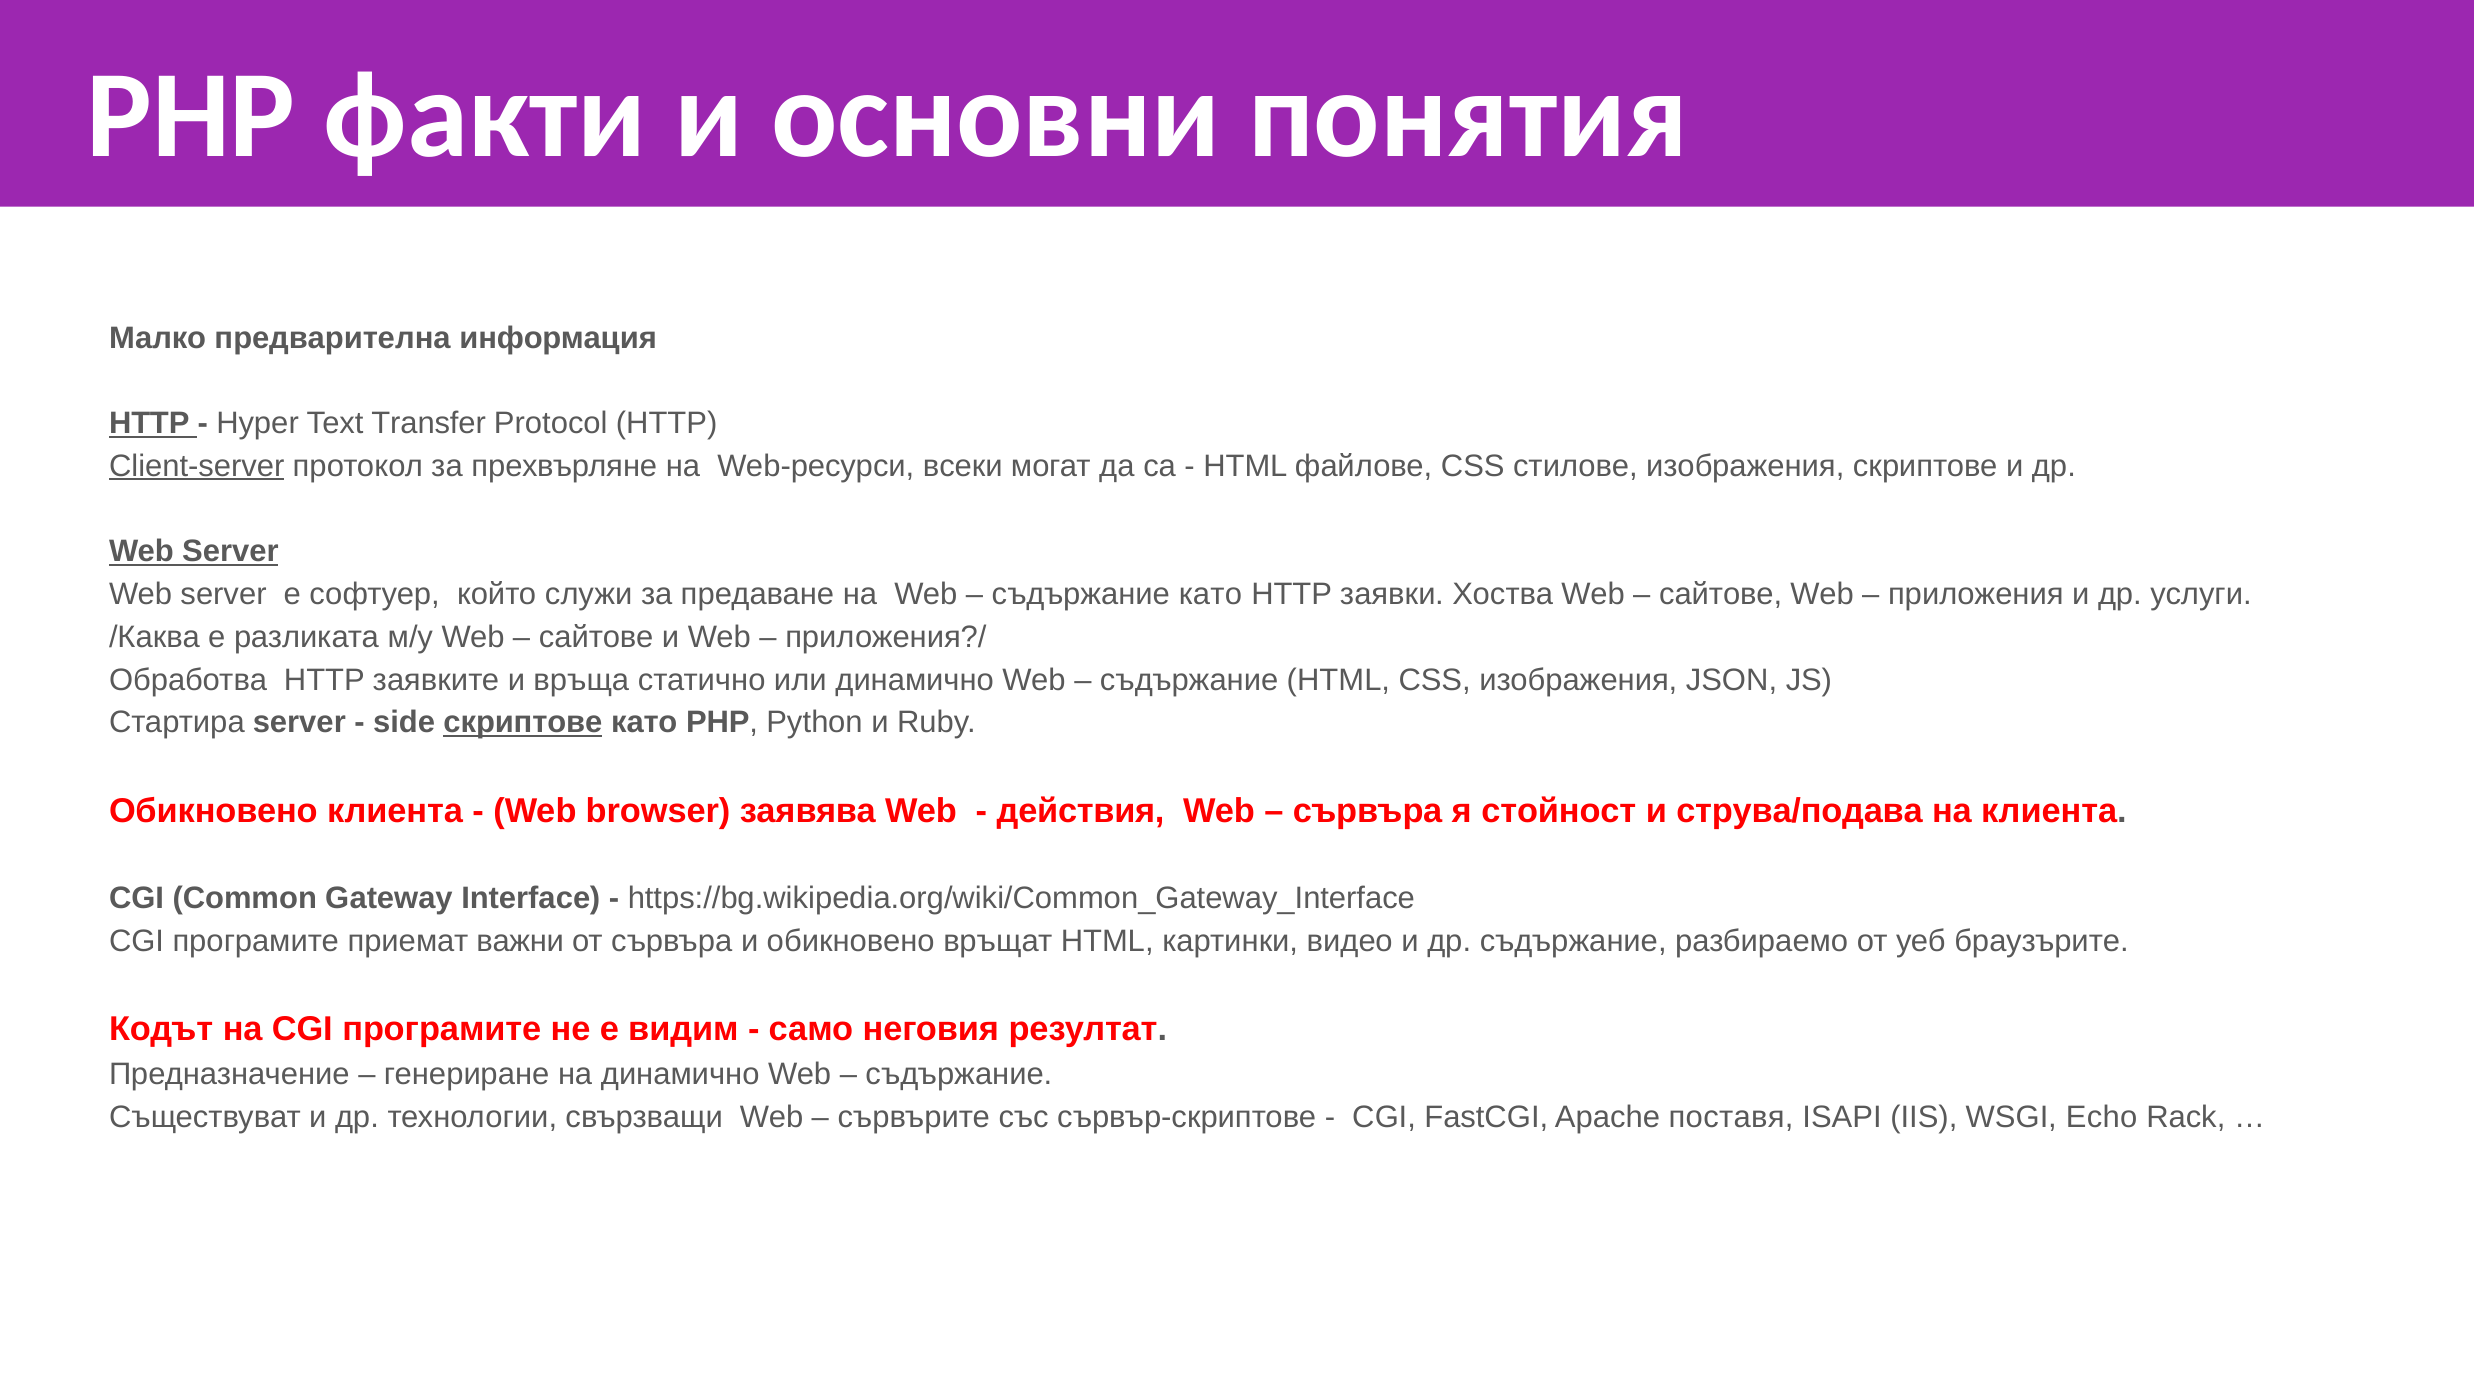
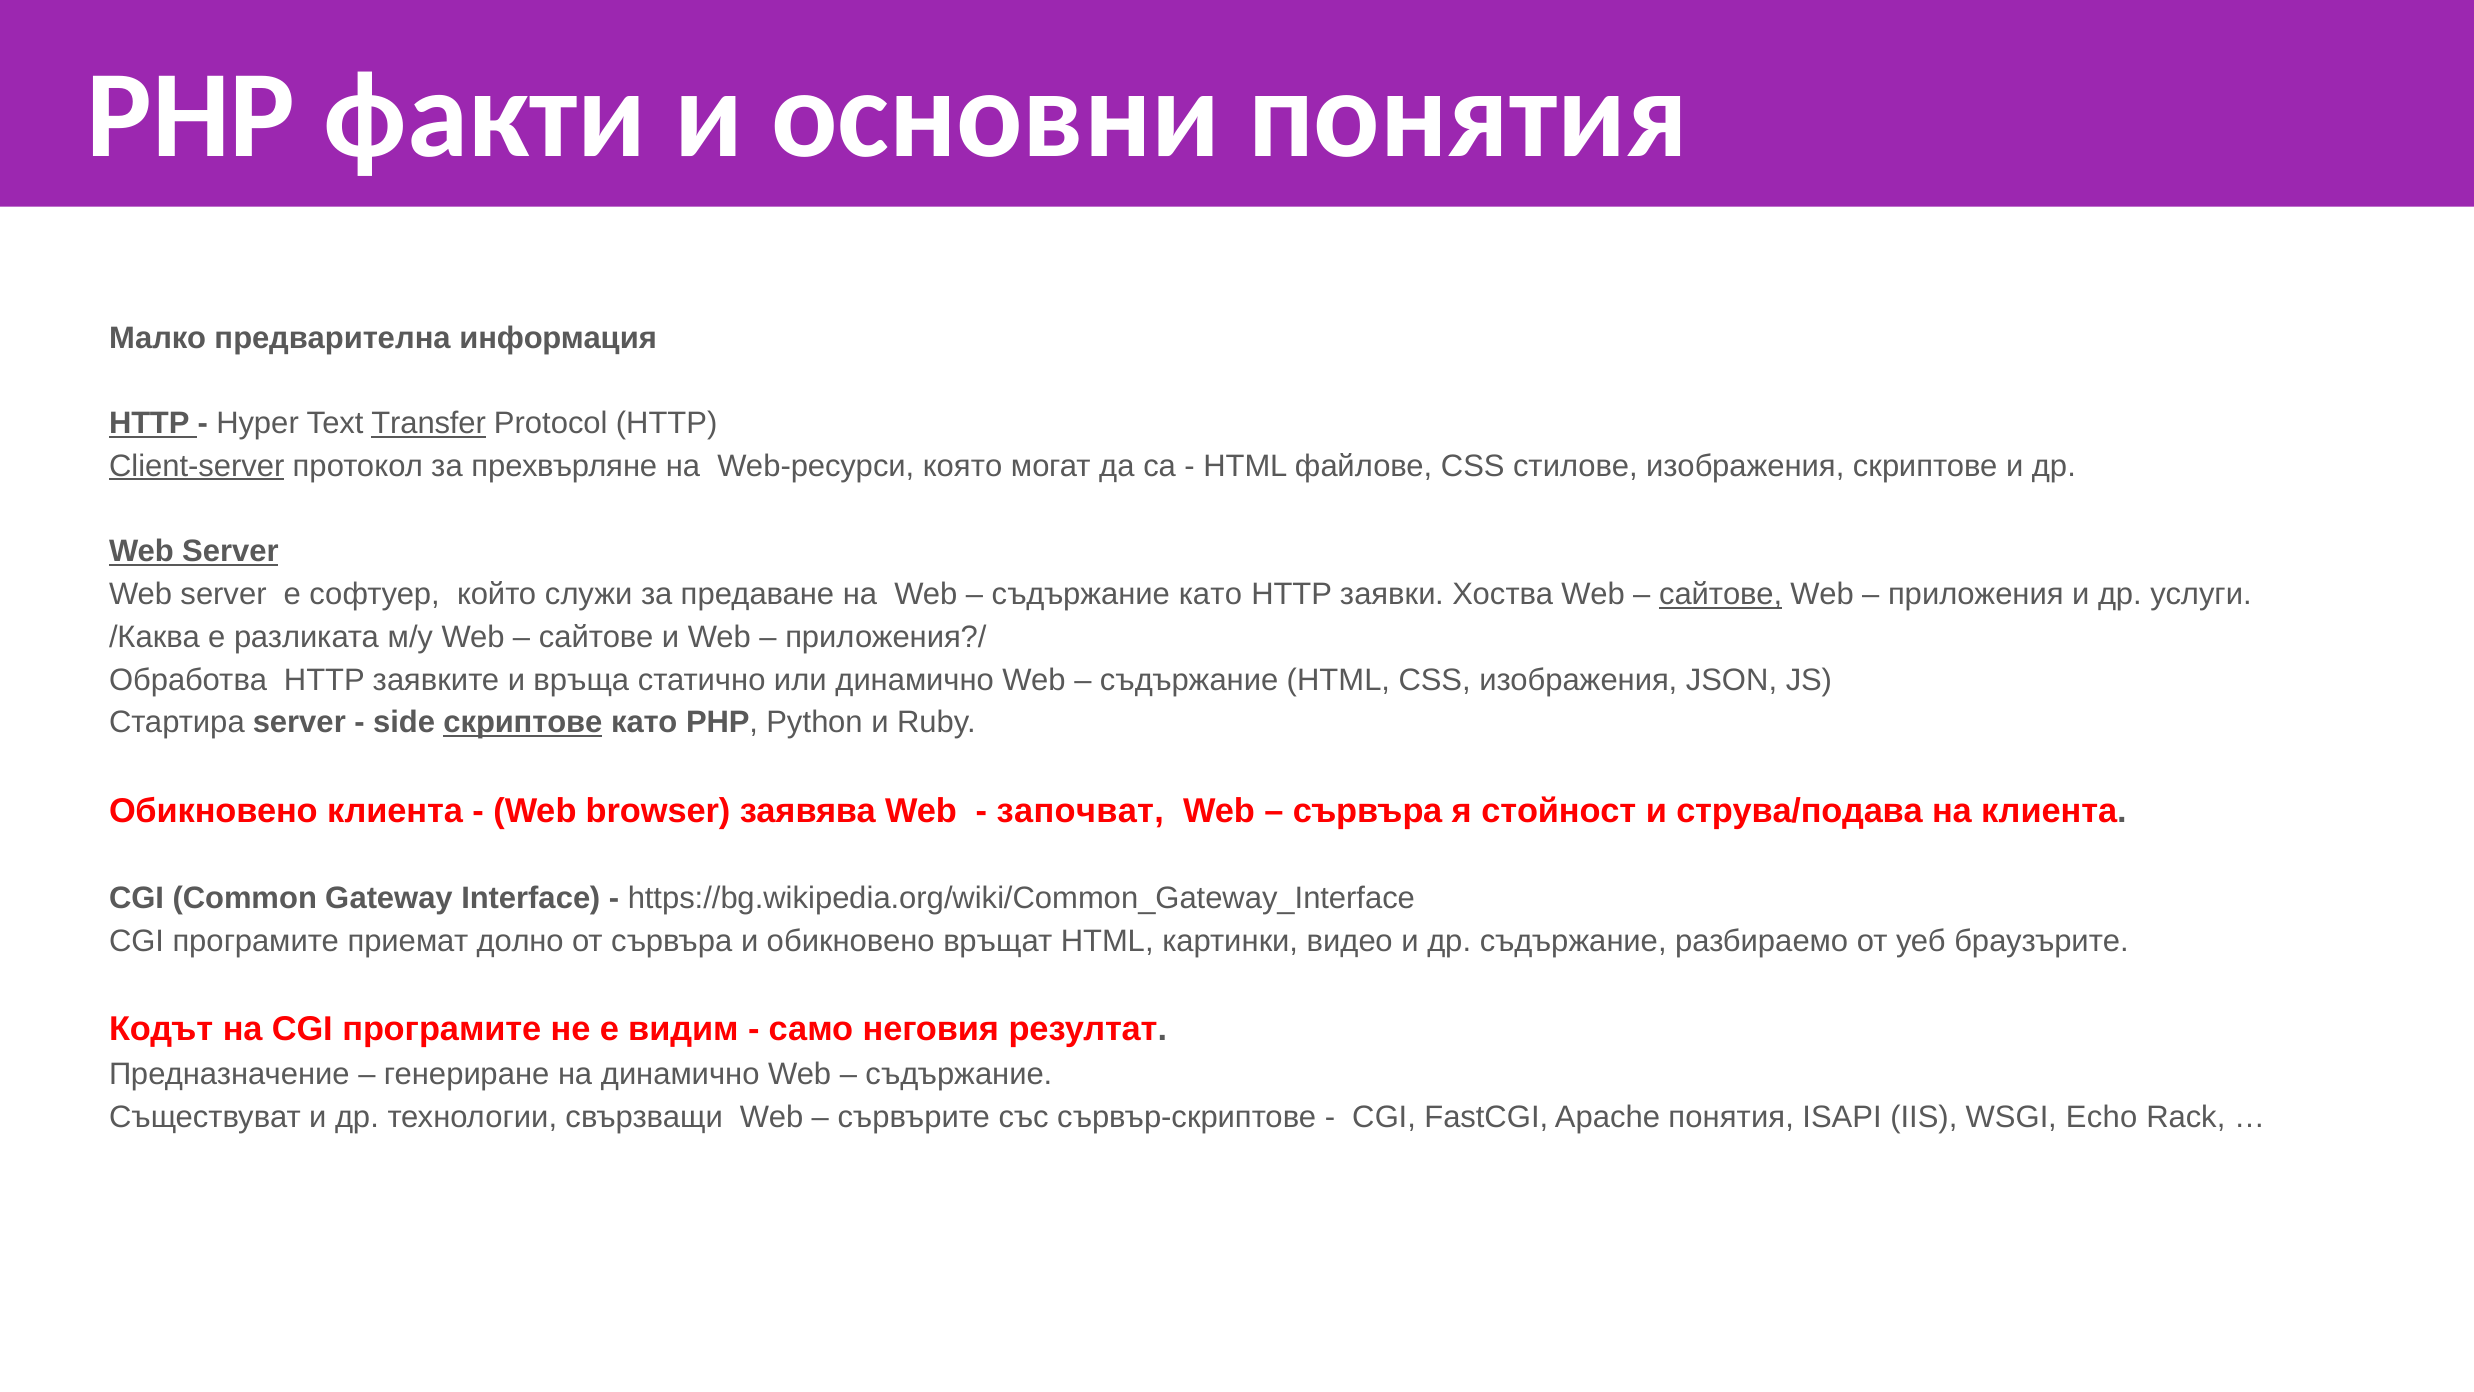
Transfer underline: none -> present (429, 423)
всеки: всеки -> която (963, 466)
сайтове underline: none -> present (1721, 594)
действия: действия -> започват (1080, 811)
важни: важни -> долно (520, 941)
Apache поставя: поставя -> понятия (1731, 1117)
